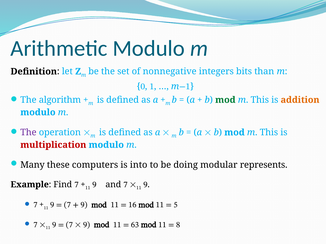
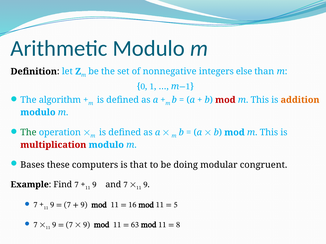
bits: bits -> else (244, 72)
mod colour: green -> red (225, 100)
The colour: purple -> green (28, 133)
Many: Many -> Bases (32, 165)
into: into -> that (139, 165)
represents: represents -> congruent (264, 165)
